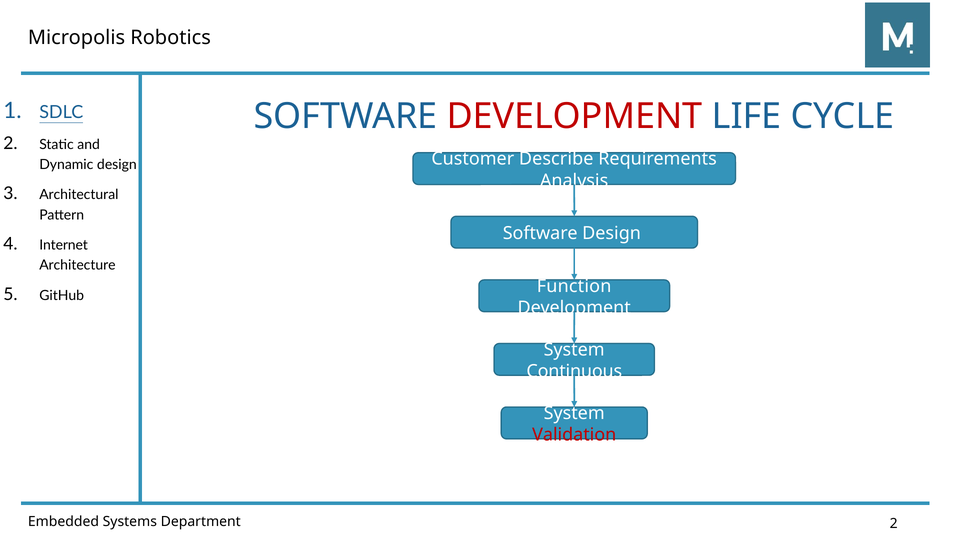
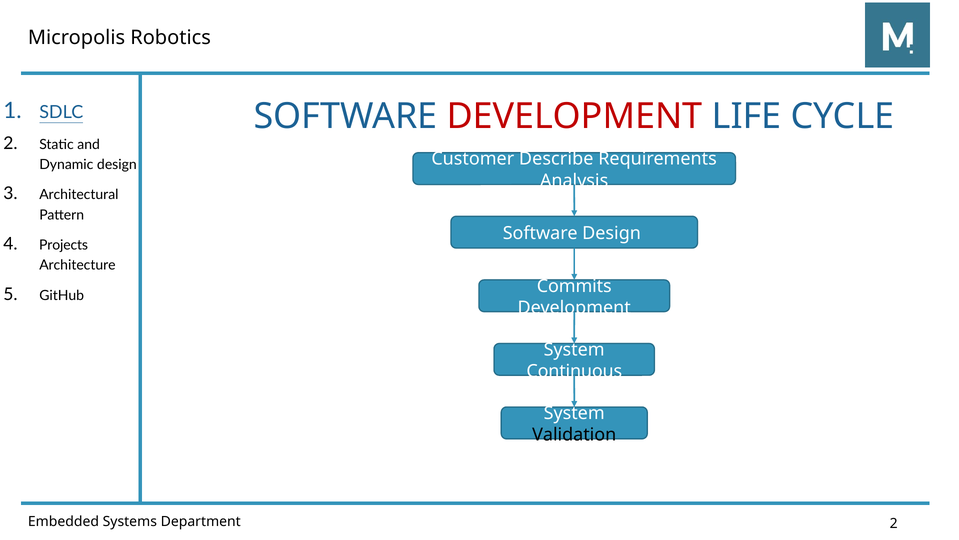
Internet: Internet -> Projects (64, 245)
Function: Function -> Commits (574, 286)
Validation colour: red -> black (574, 435)
